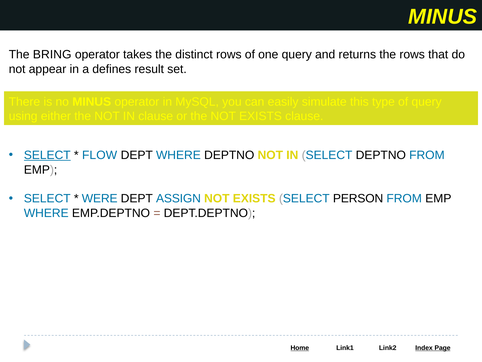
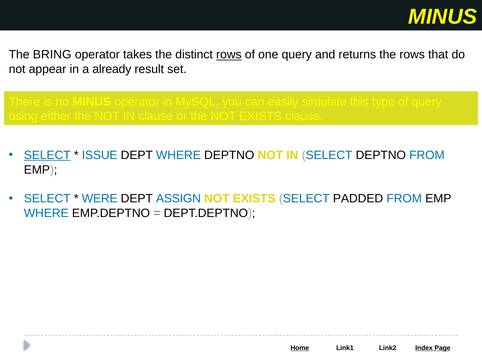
rows underline: none -> present (229, 55)
defines: defines -> already (112, 69)
FLOW: FLOW -> ISSUE (100, 155)
PERSON: PERSON -> PADDED (358, 198)
